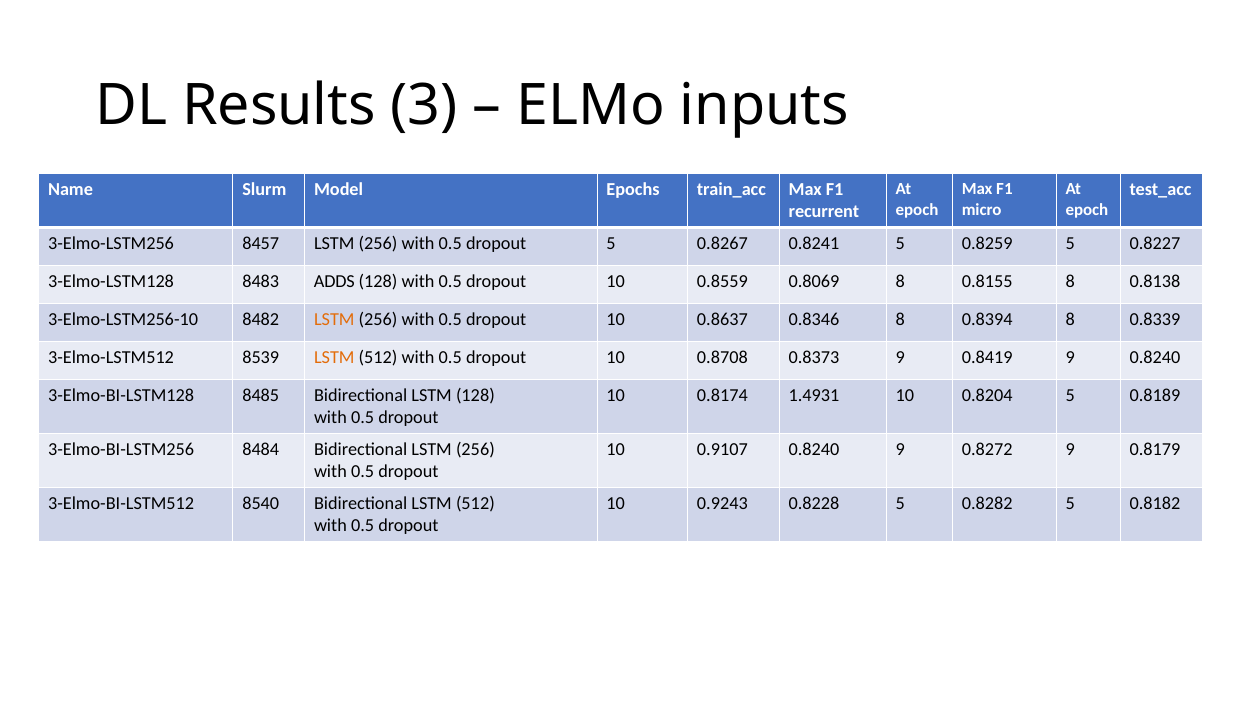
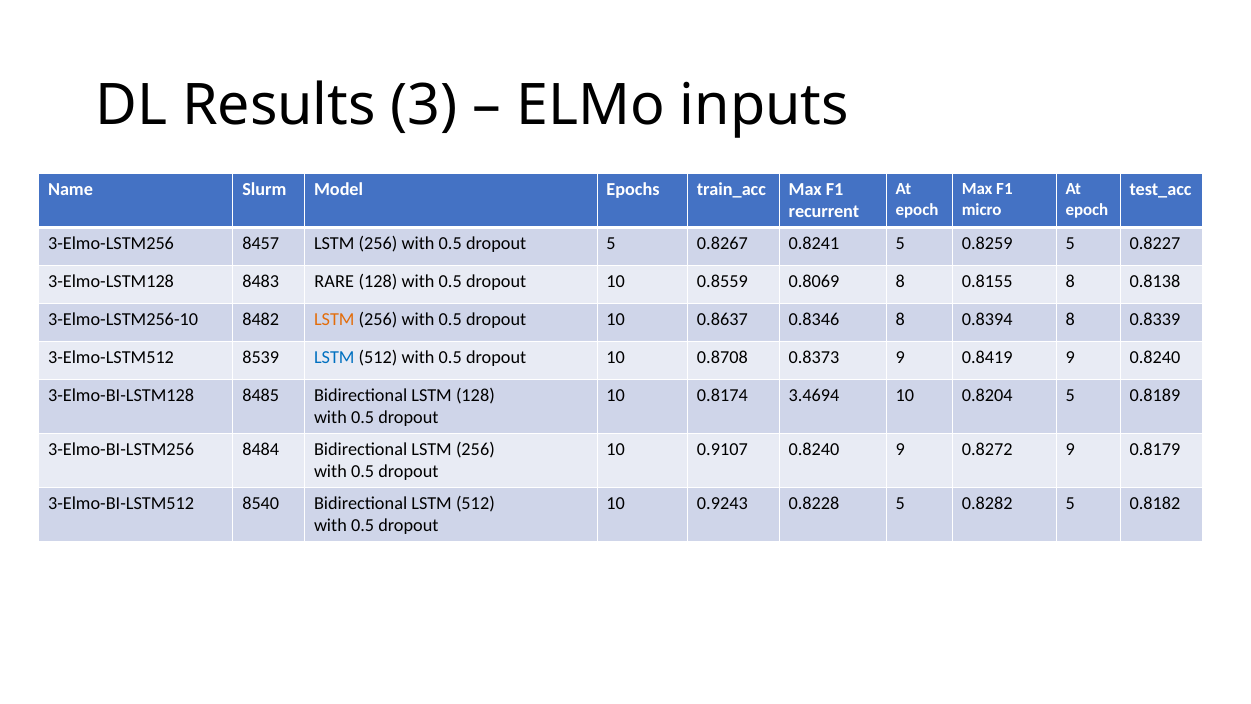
ADDS: ADDS -> RARE (334, 281)
LSTM colour: orange -> blue (334, 357)
1.4931: 1.4931 -> 3.4694 (814, 396)
